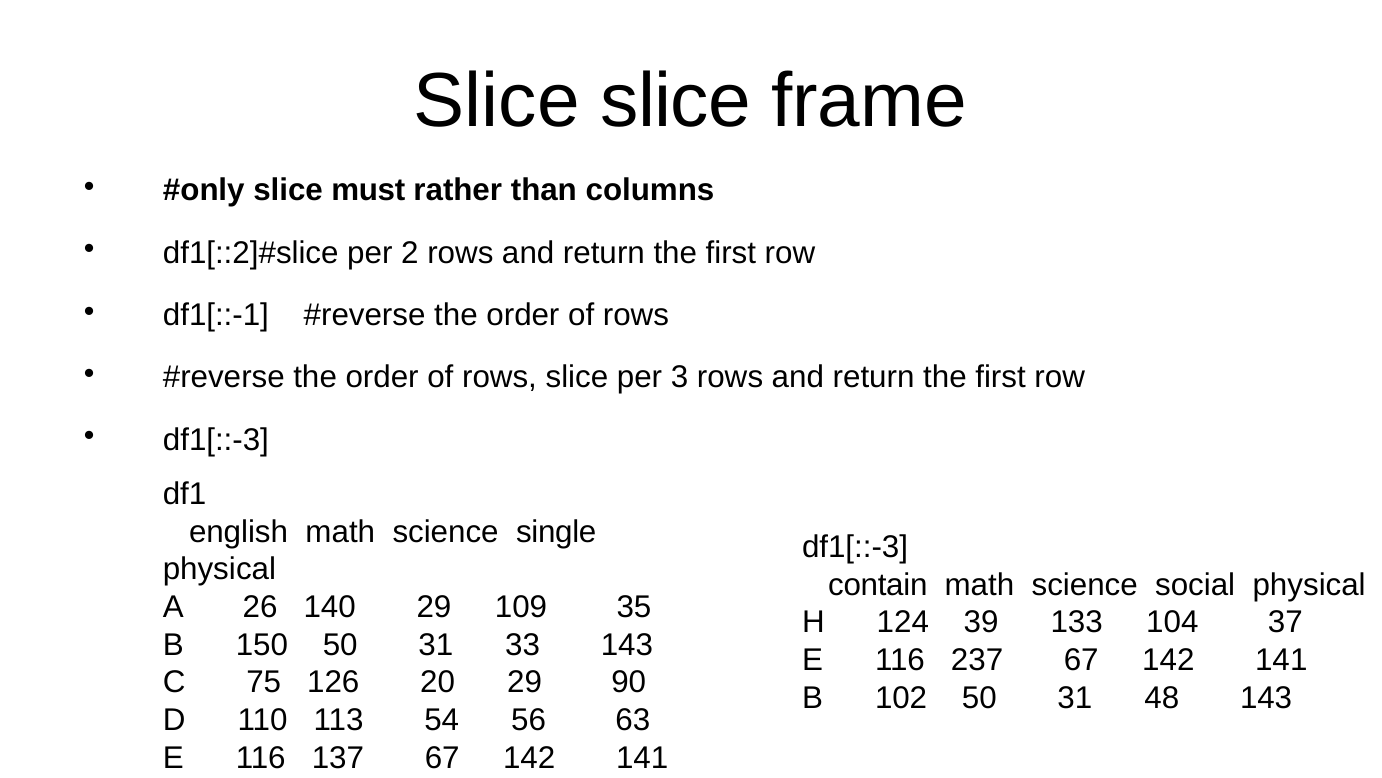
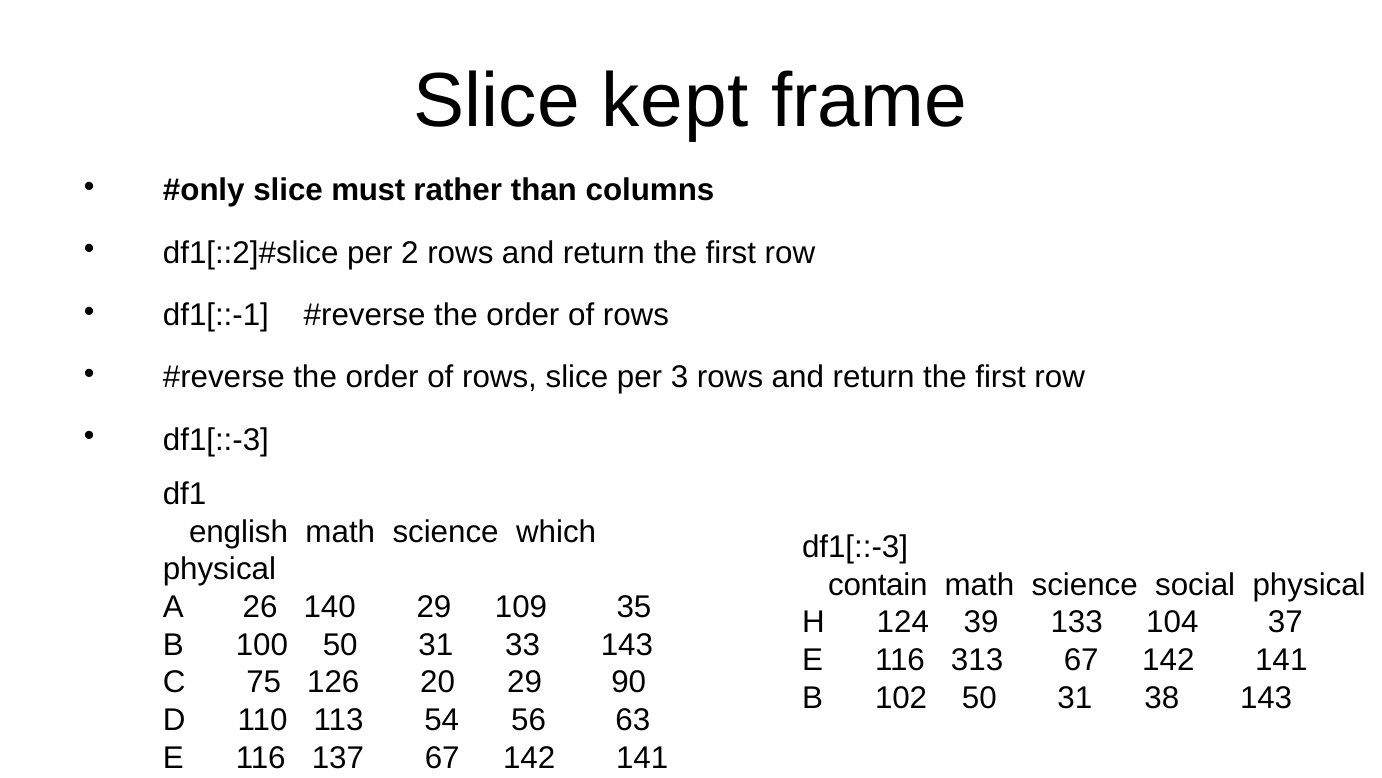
Slice slice: slice -> kept (675, 101)
single: single -> which (556, 531)
150: 150 -> 100 (262, 644)
237: 237 -> 313 (977, 660)
48: 48 -> 38 (1162, 697)
